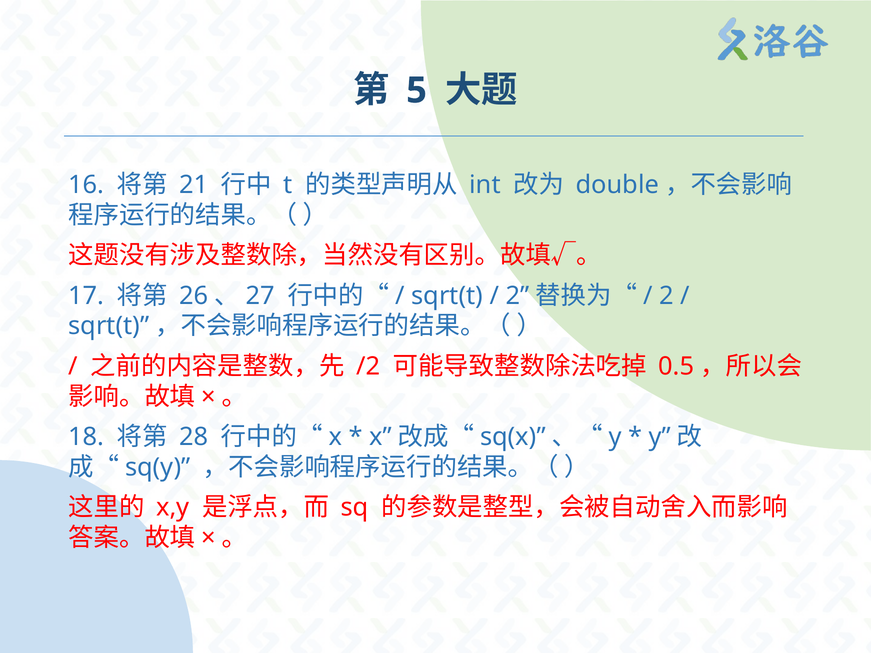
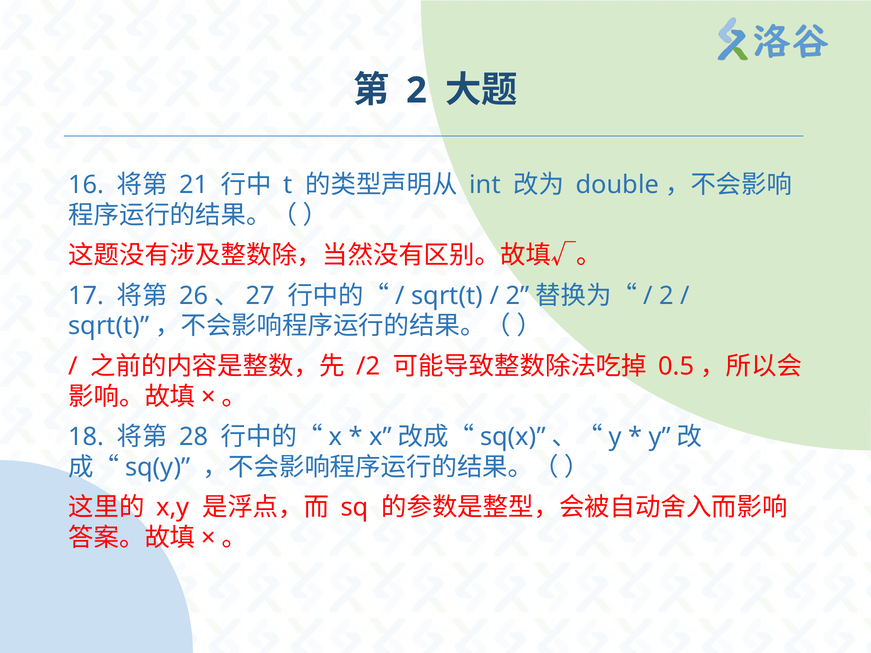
5: 5 -> 2 (417, 91)
